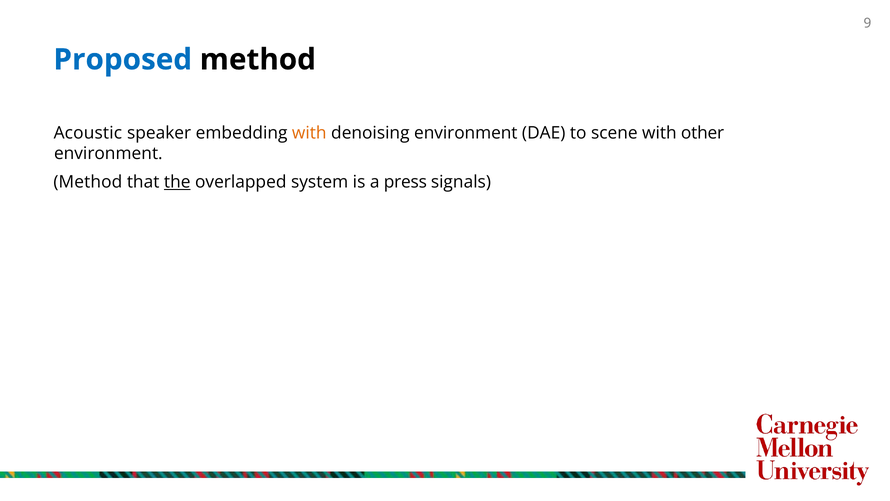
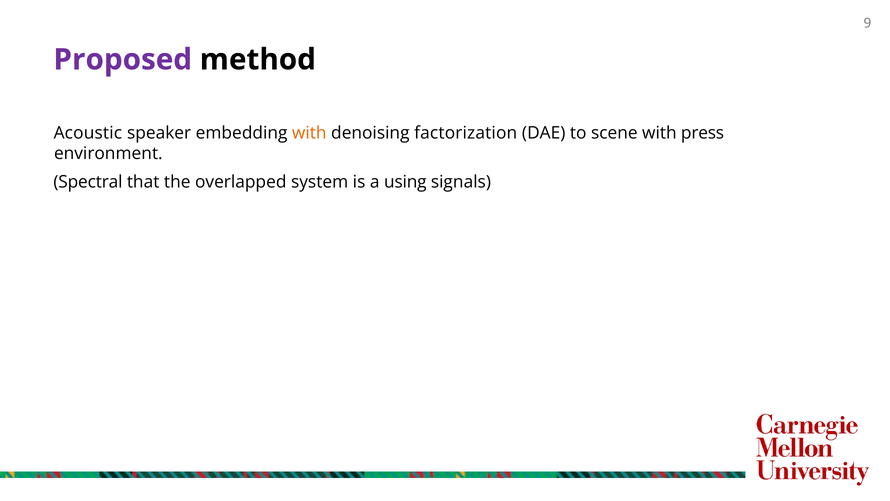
Proposed colour: blue -> purple (123, 60)
denoising environment: environment -> factorization (466, 133)
other: other -> press (703, 133)
Method: Method -> Spectral (88, 182)
the underline: present -> none (177, 182)
press: press -> using (405, 182)
